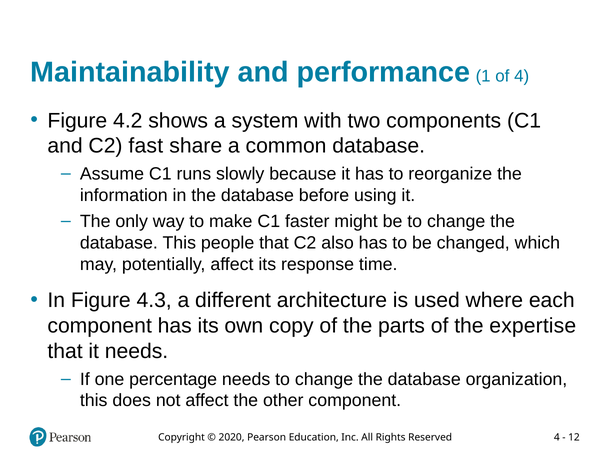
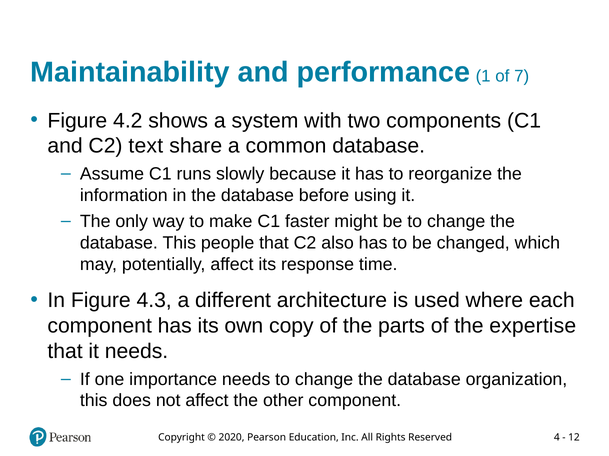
of 4: 4 -> 7 (522, 76)
fast: fast -> text (146, 146)
percentage: percentage -> importance (173, 380)
